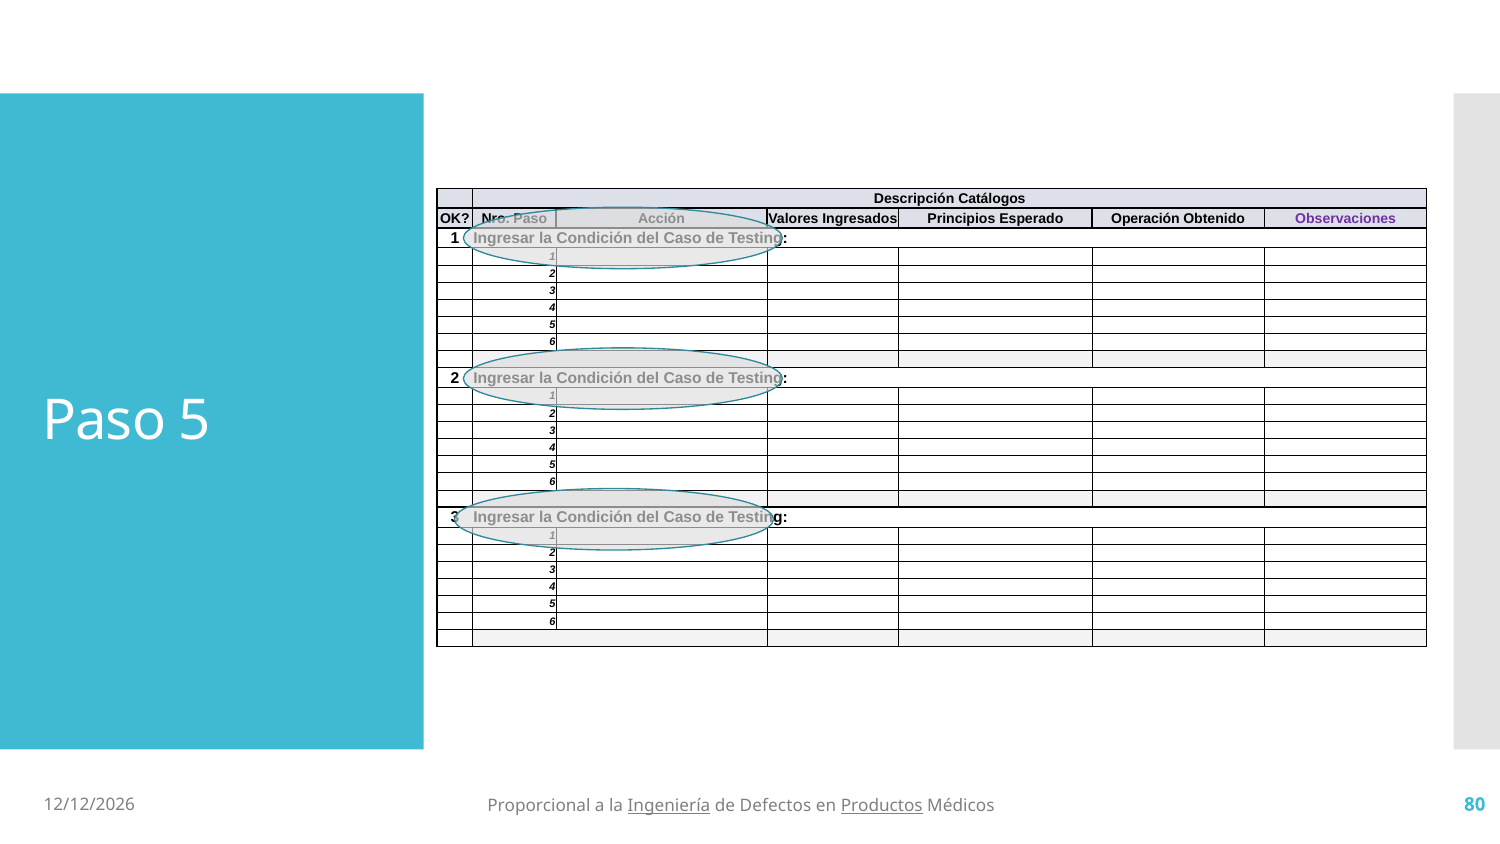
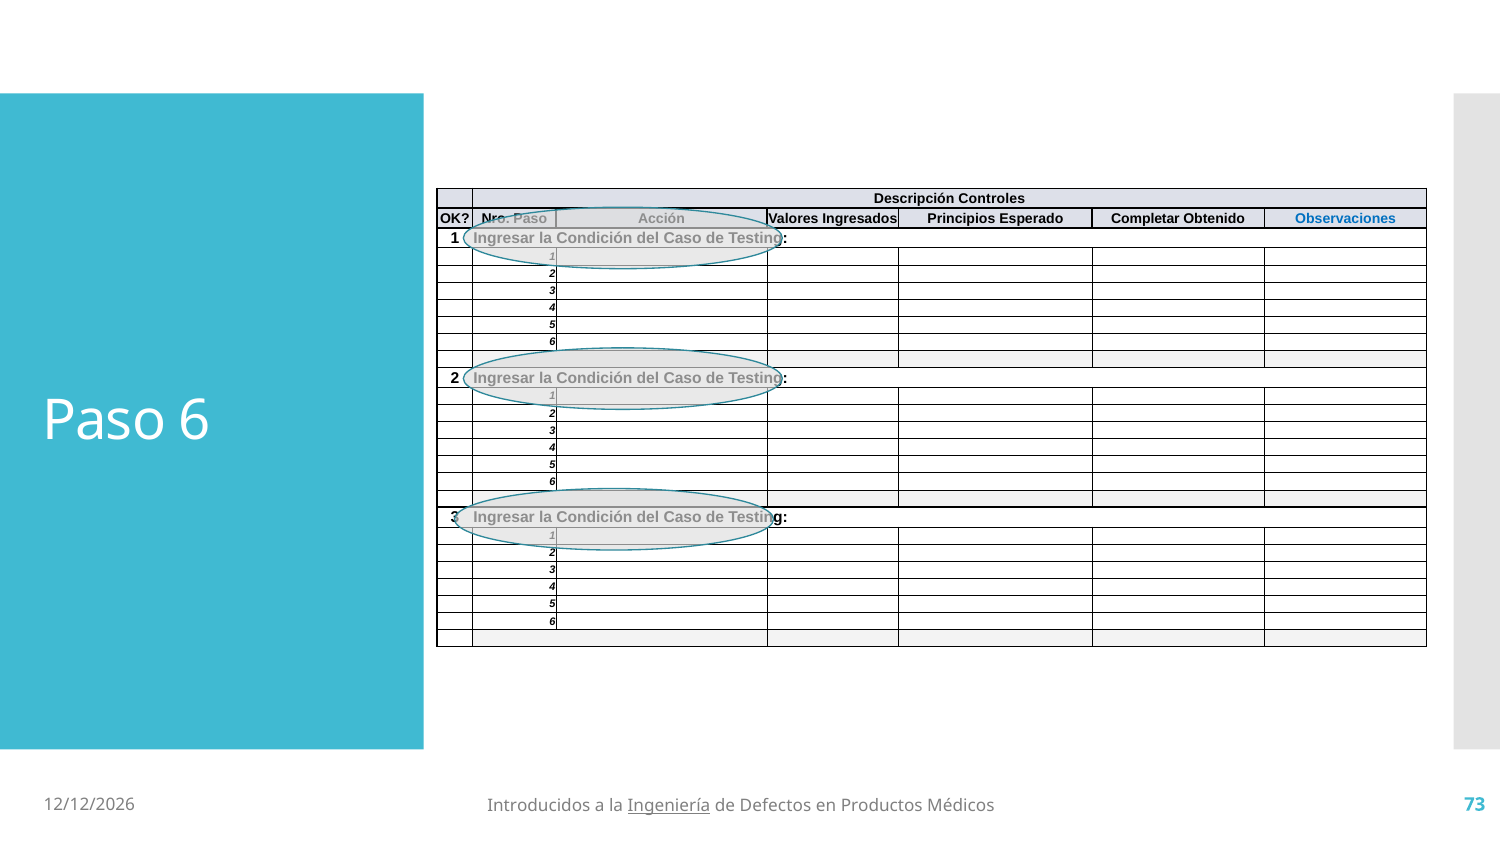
Catálogos: Catálogos -> Controles (992, 199)
Operación: Operación -> Completar (1145, 218)
Observaciones colour: purple -> blue (1346, 218)
Paso 5: 5 -> 6 (195, 421)
Proporcional: Proporcional -> Introducidos (539, 806)
Productos underline: present -> none (882, 806)
80: 80 -> 73 (1475, 804)
